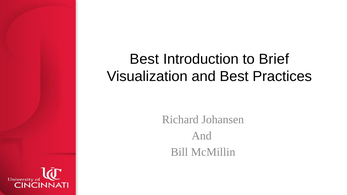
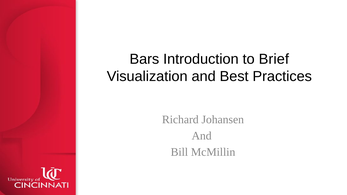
Best: Best -> Bars (144, 59)
